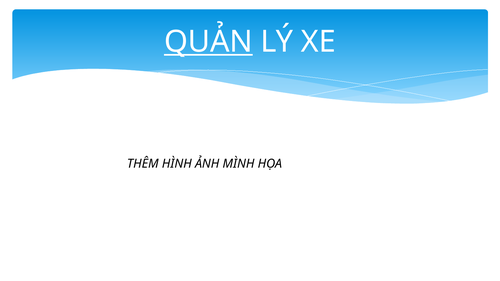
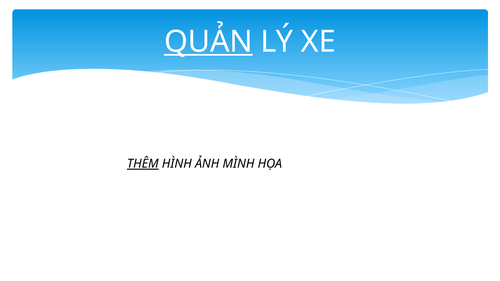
THÊM underline: none -> present (143, 164)
